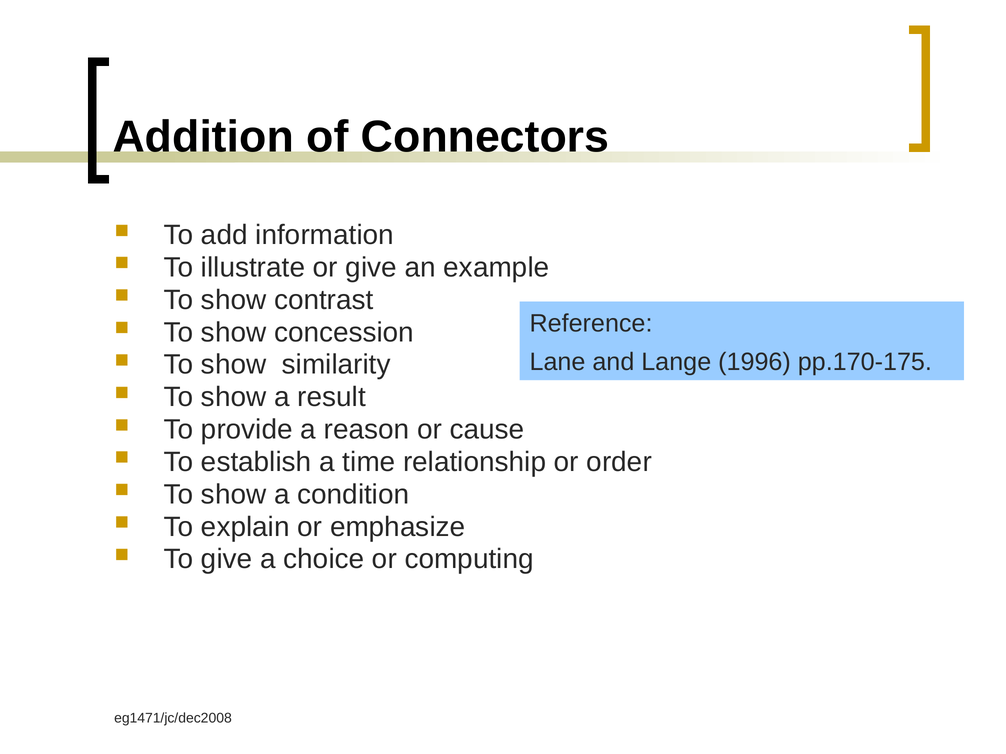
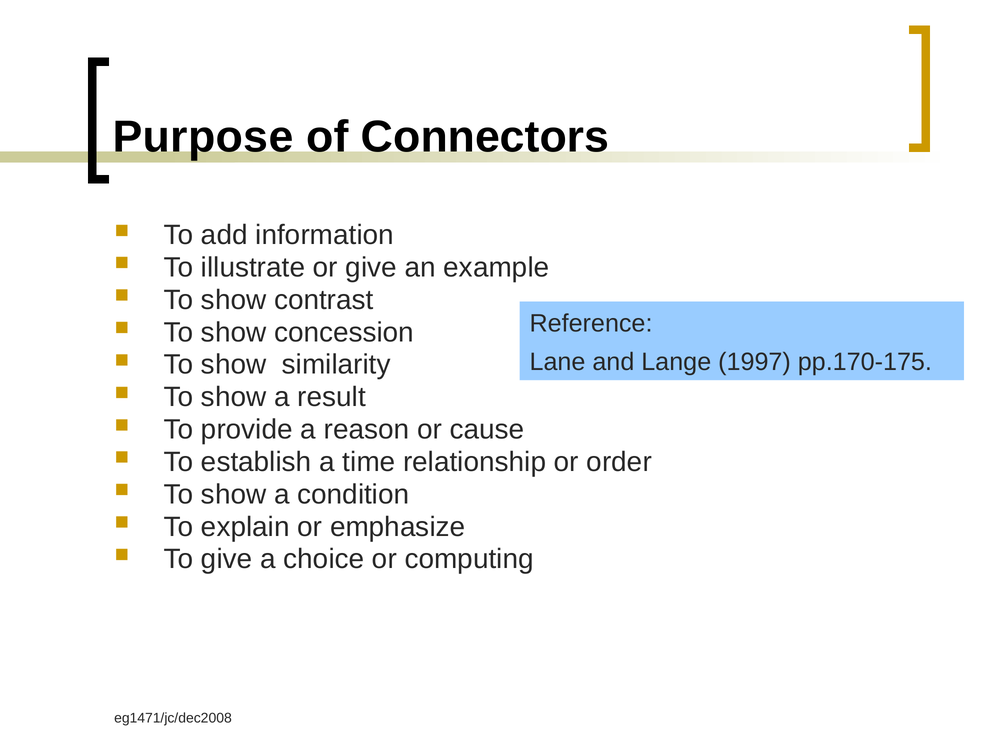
Addition: Addition -> Purpose (203, 137)
1996: 1996 -> 1997 (755, 362)
